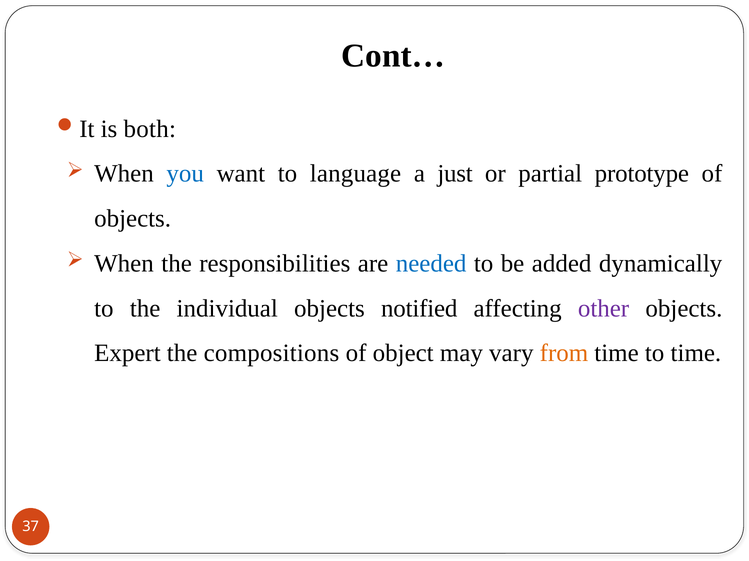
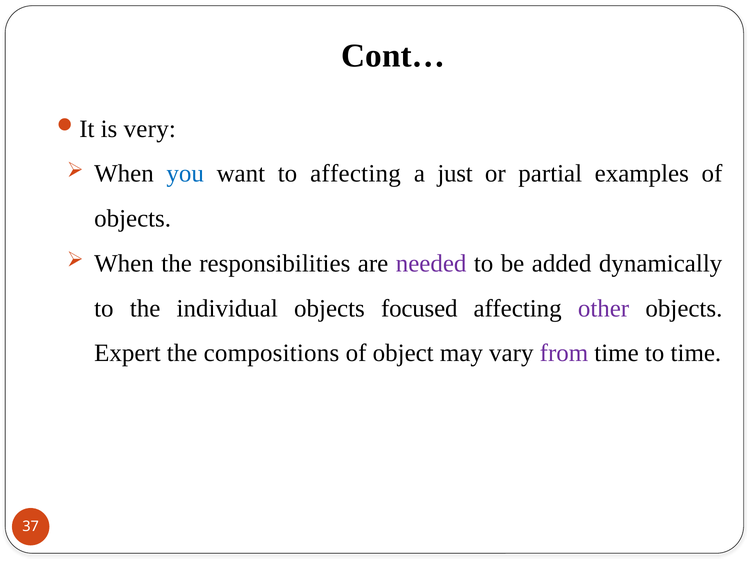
both: both -> very (150, 129)
to language: language -> affecting (355, 174)
prototype: prototype -> examples (642, 174)
needed colour: blue -> purple (431, 264)
notified: notified -> focused (419, 309)
from colour: orange -> purple (564, 354)
